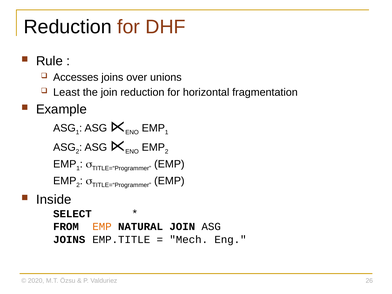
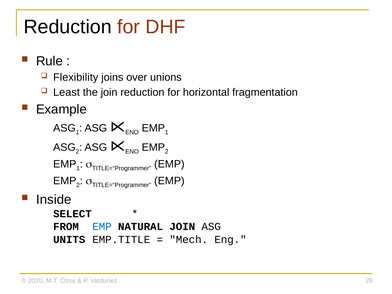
Accesses: Accesses -> Flexibility (76, 77)
EMP colour: orange -> blue (102, 227)
JOINS: JOINS -> UNITS (69, 240)
